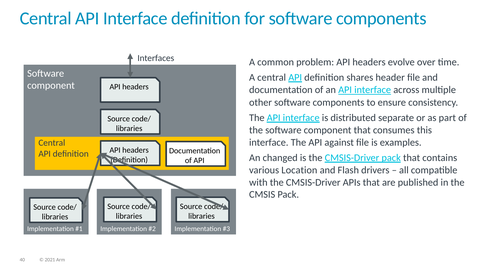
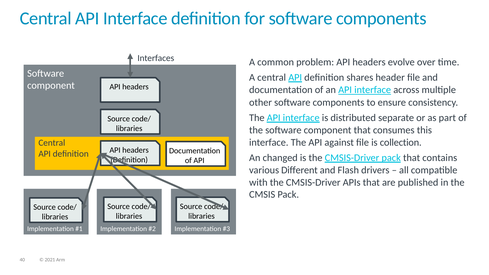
examples: examples -> collection (401, 142)
Location: Location -> Different (299, 170)
